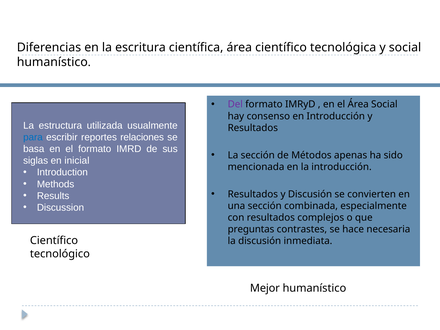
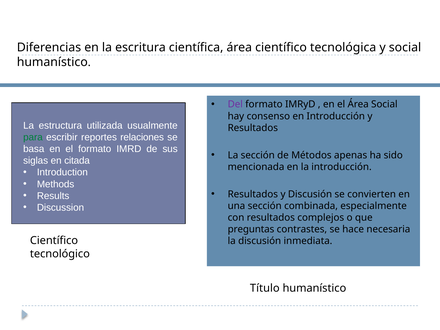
para colour: blue -> green (33, 137)
inicial: inicial -> citada (77, 161)
Mejor: Mejor -> Título (265, 288)
